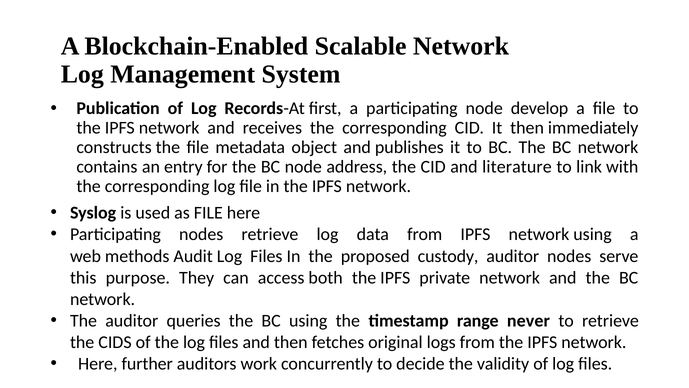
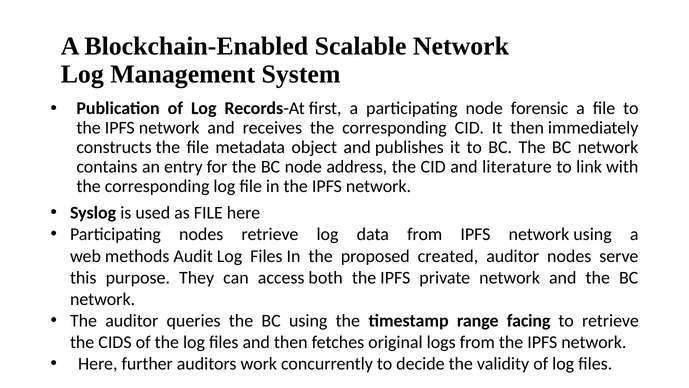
develop: develop -> forensic (540, 108)
custody: custody -> created (448, 256)
never: never -> facing (529, 320)
